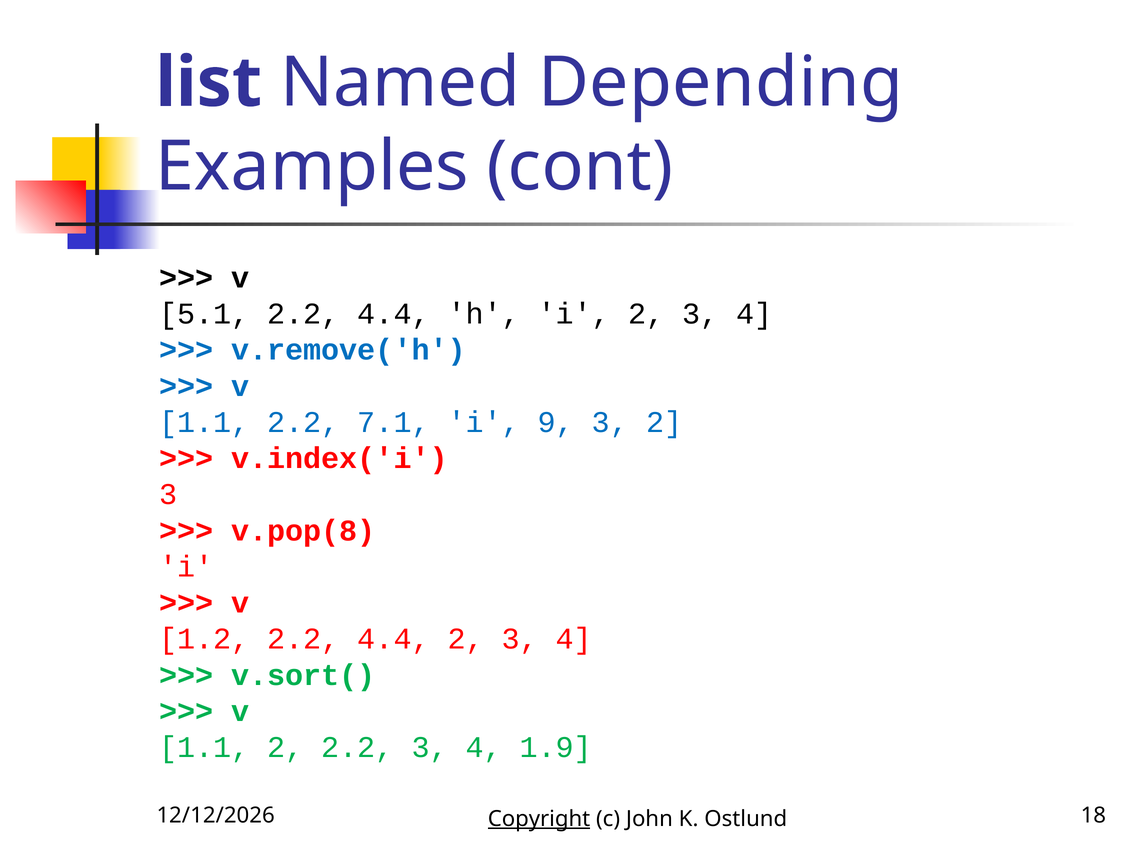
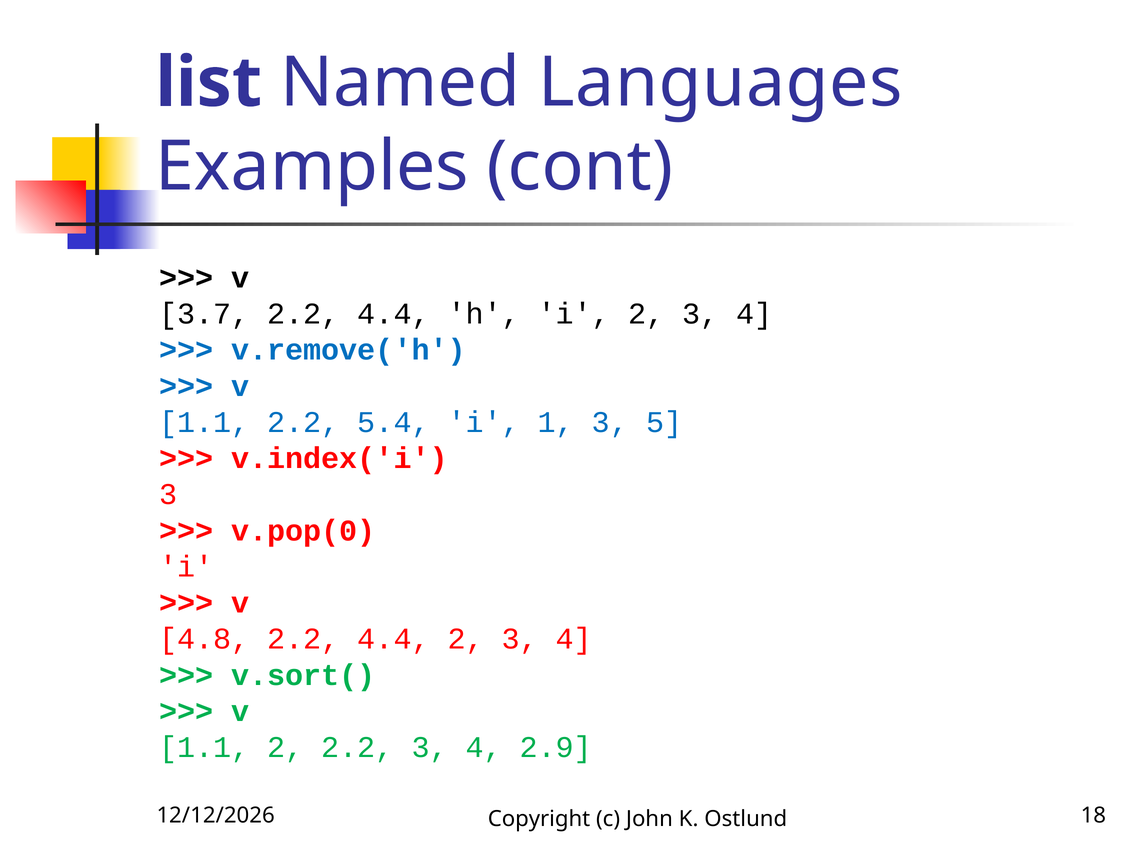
Depending: Depending -> Languages (721, 83)
5.1: 5.1 -> 3.7 (204, 314)
7.1: 7.1 -> 5.4 (394, 422)
9: 9 -> 1 (556, 422)
3 2: 2 -> 5 (664, 422)
v.pop(8: v.pop(8 -> v.pop(0 (303, 531)
1.2: 1.2 -> 4.8 (204, 639)
1.9: 1.9 -> 2.9 (556, 748)
Copyright underline: present -> none (539, 819)
